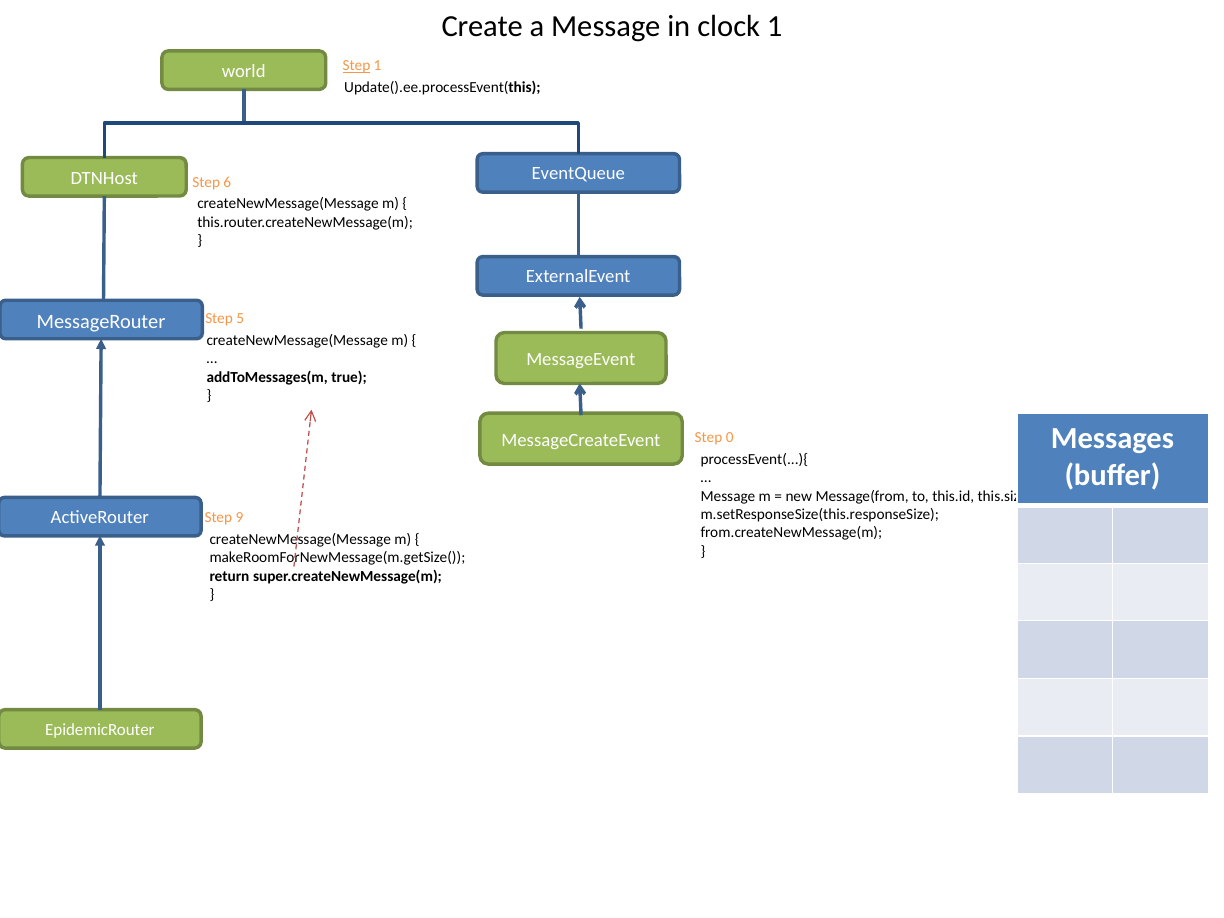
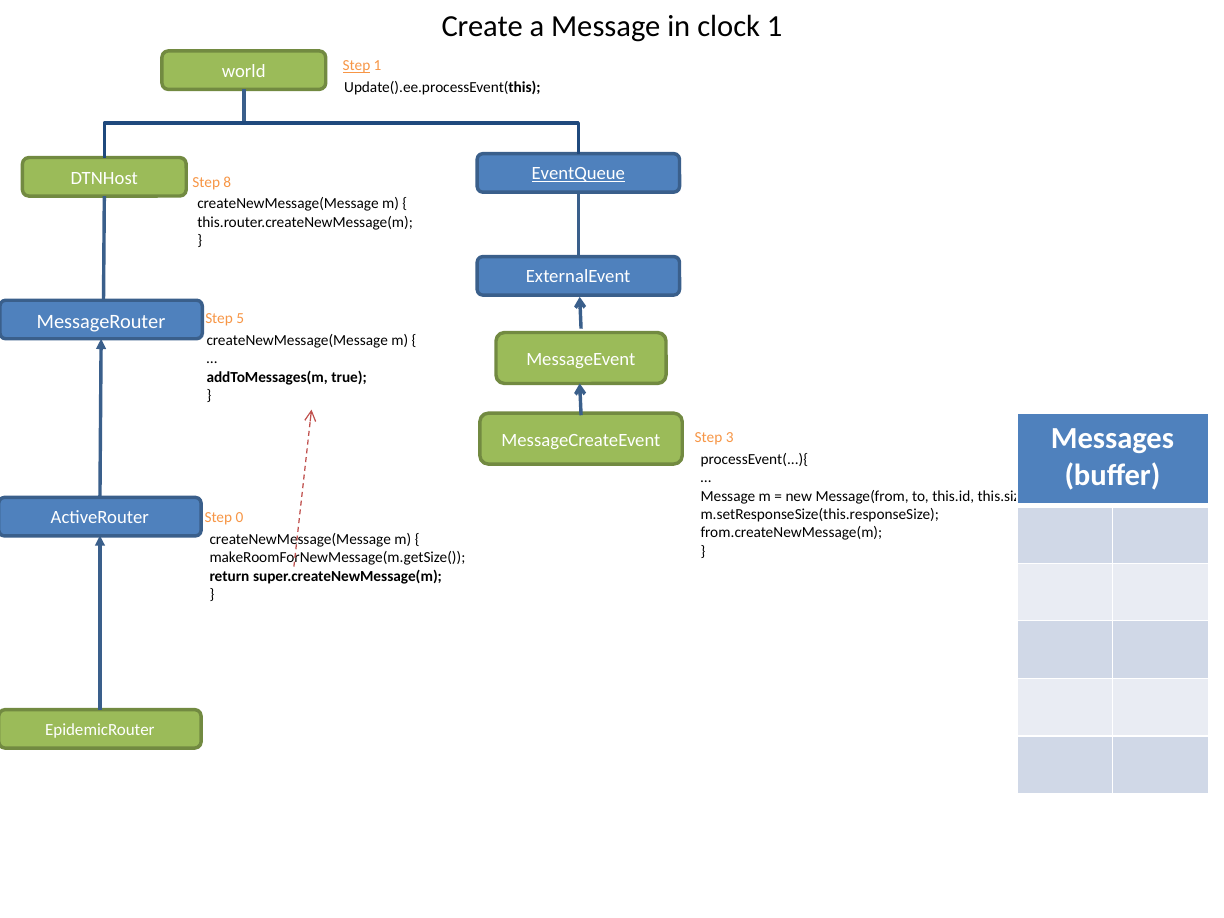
EventQueue underline: none -> present (578, 174)
6: 6 -> 8 (227, 182)
0: 0 -> 3 (730, 438)
9: 9 -> 0 (240, 518)
